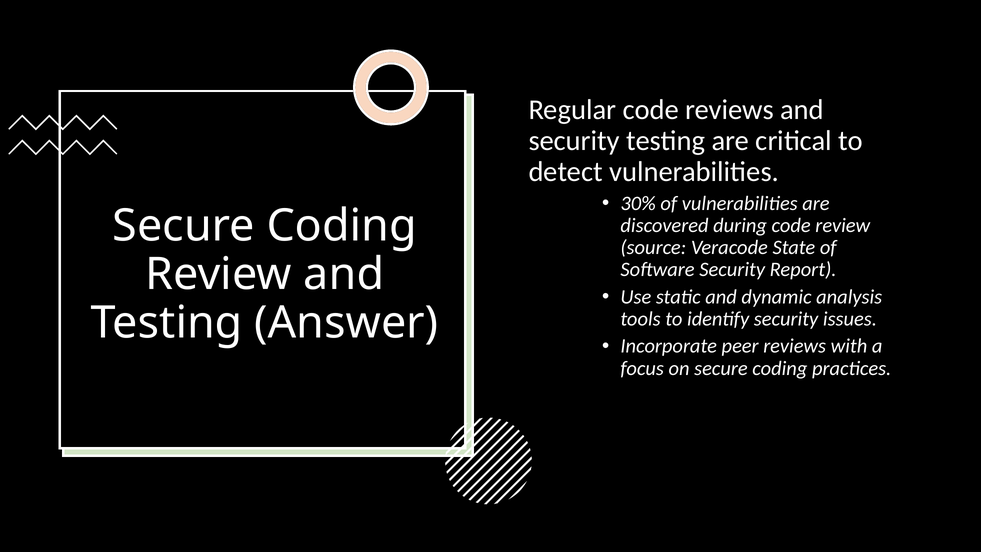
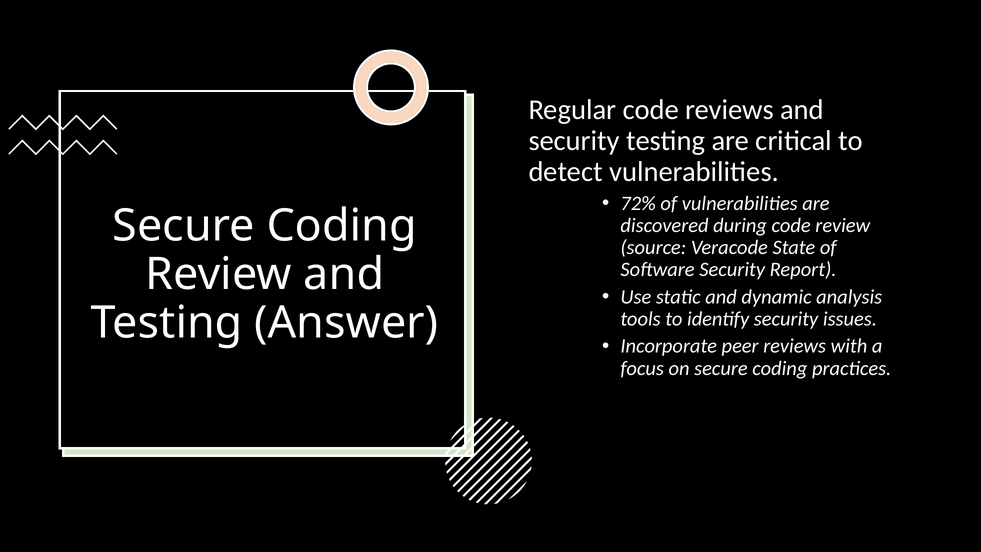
30%: 30% -> 72% (638, 203)
